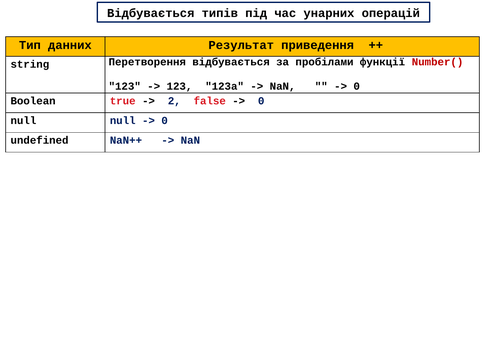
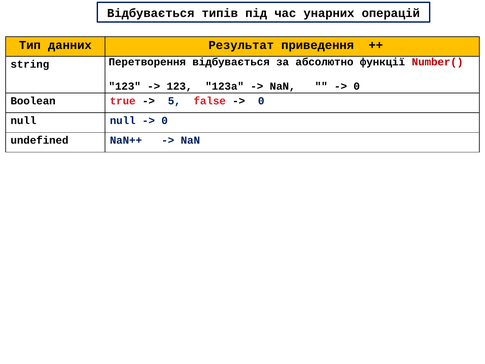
пробілами: пробілами -> абсолютно (325, 62)
2: 2 -> 5 (174, 101)
